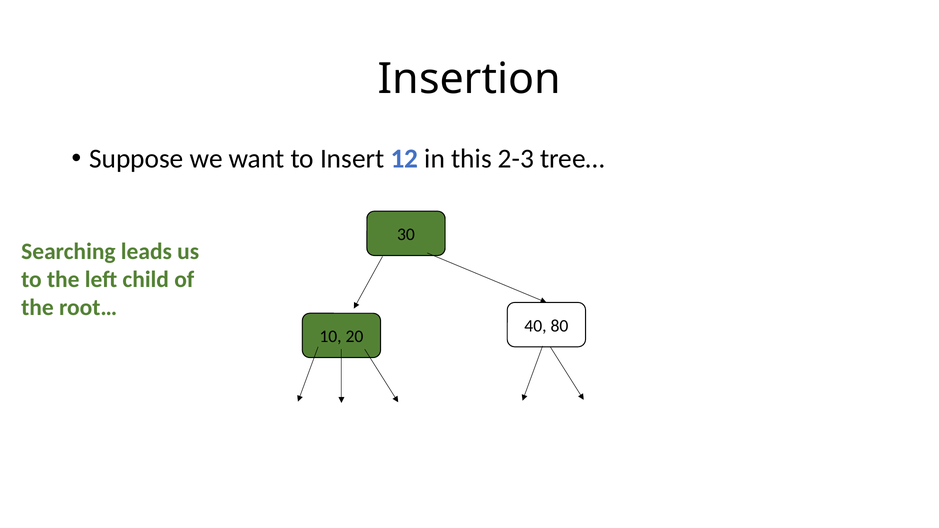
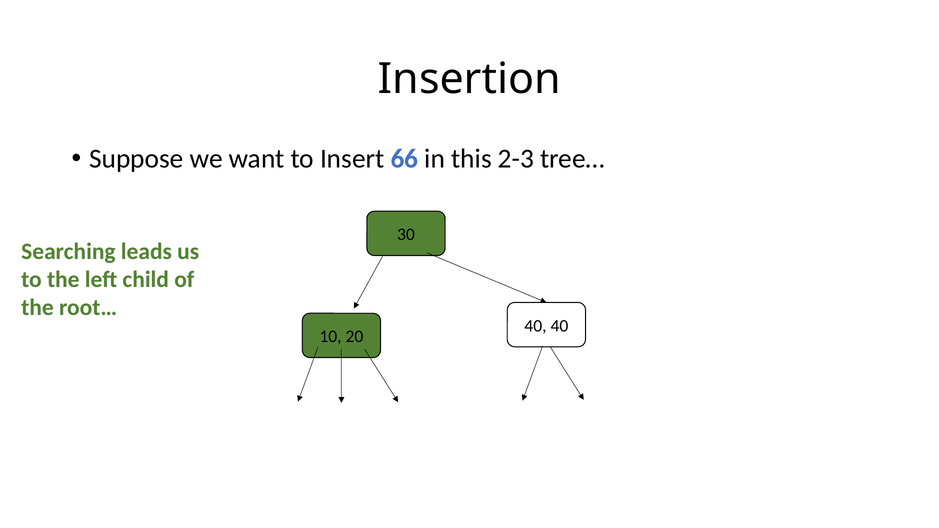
12: 12 -> 66 (404, 159)
40 80: 80 -> 40 (559, 326)
